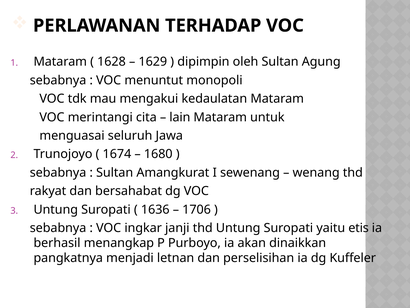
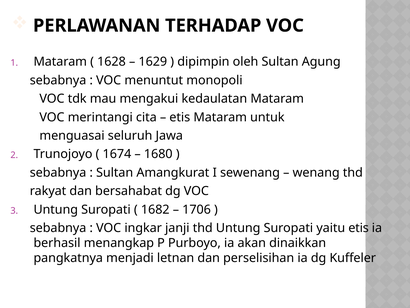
lain: lain -> etis (180, 117)
1636: 1636 -> 1682 (155, 209)
